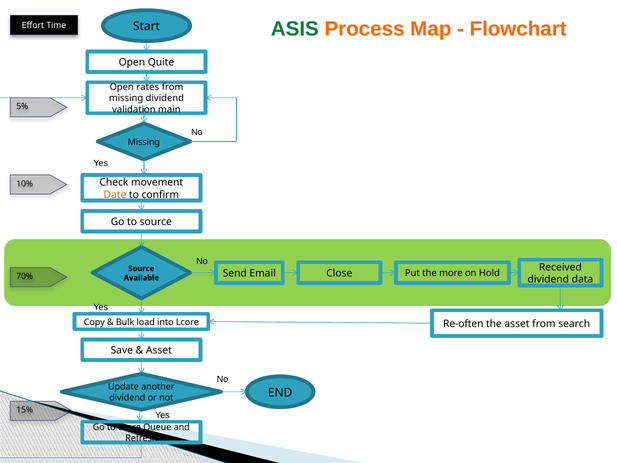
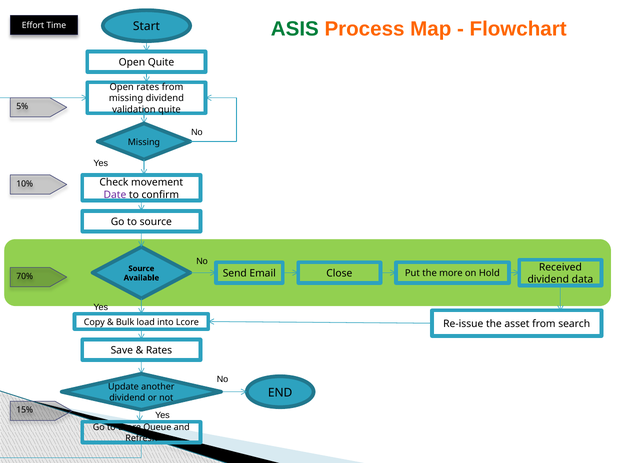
validation main: main -> quite (169, 110)
Date colour: orange -> purple (115, 195)
Re-often: Re-often -> Re-issue (463, 324)
Asset: Asset -> Rates (159, 350)
